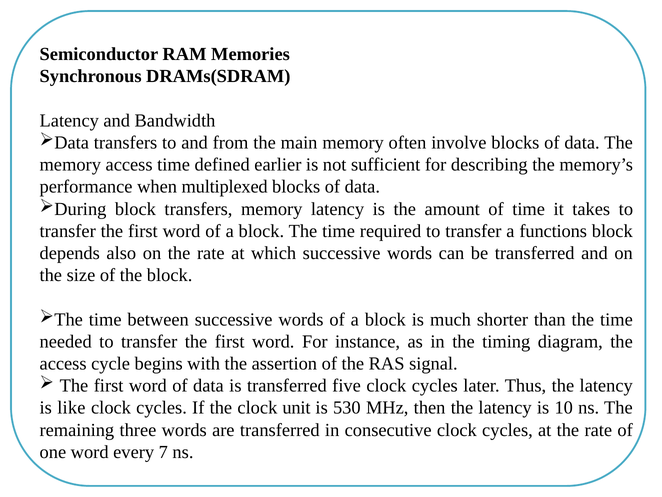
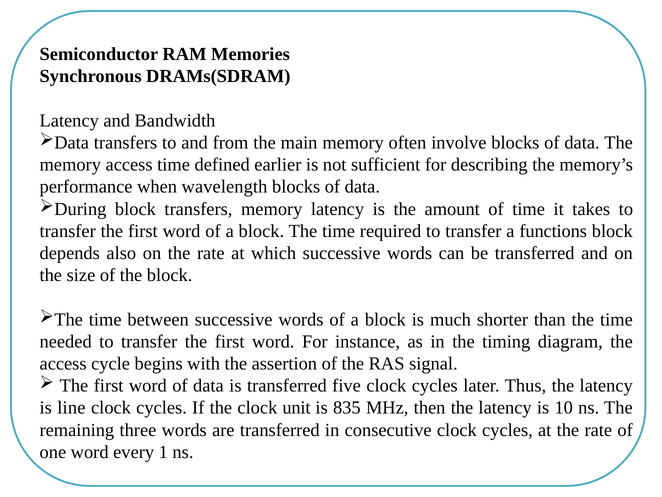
multiplexed: multiplexed -> wavelength (225, 187)
like: like -> line (71, 407)
530: 530 -> 835 (347, 407)
7: 7 -> 1 (163, 452)
